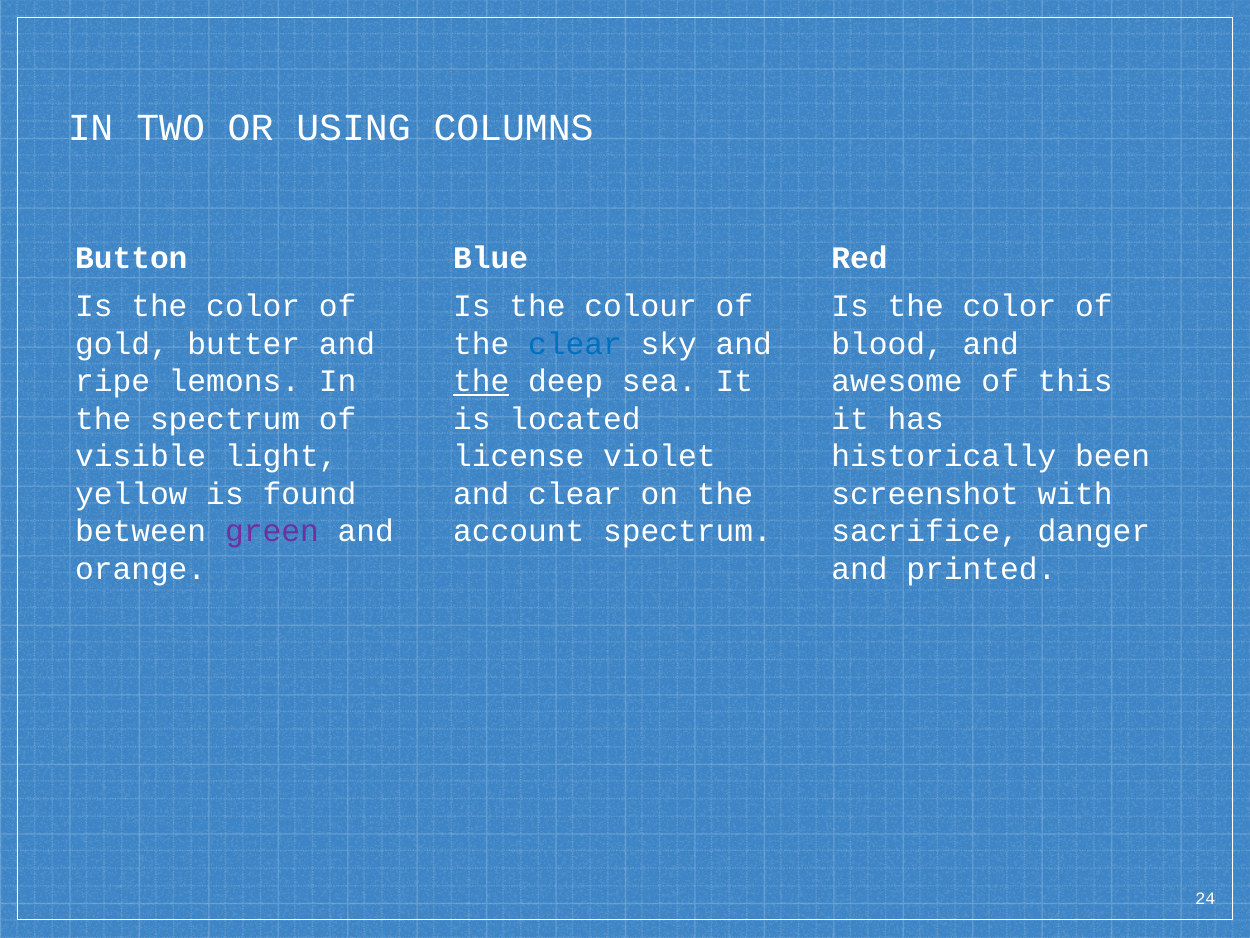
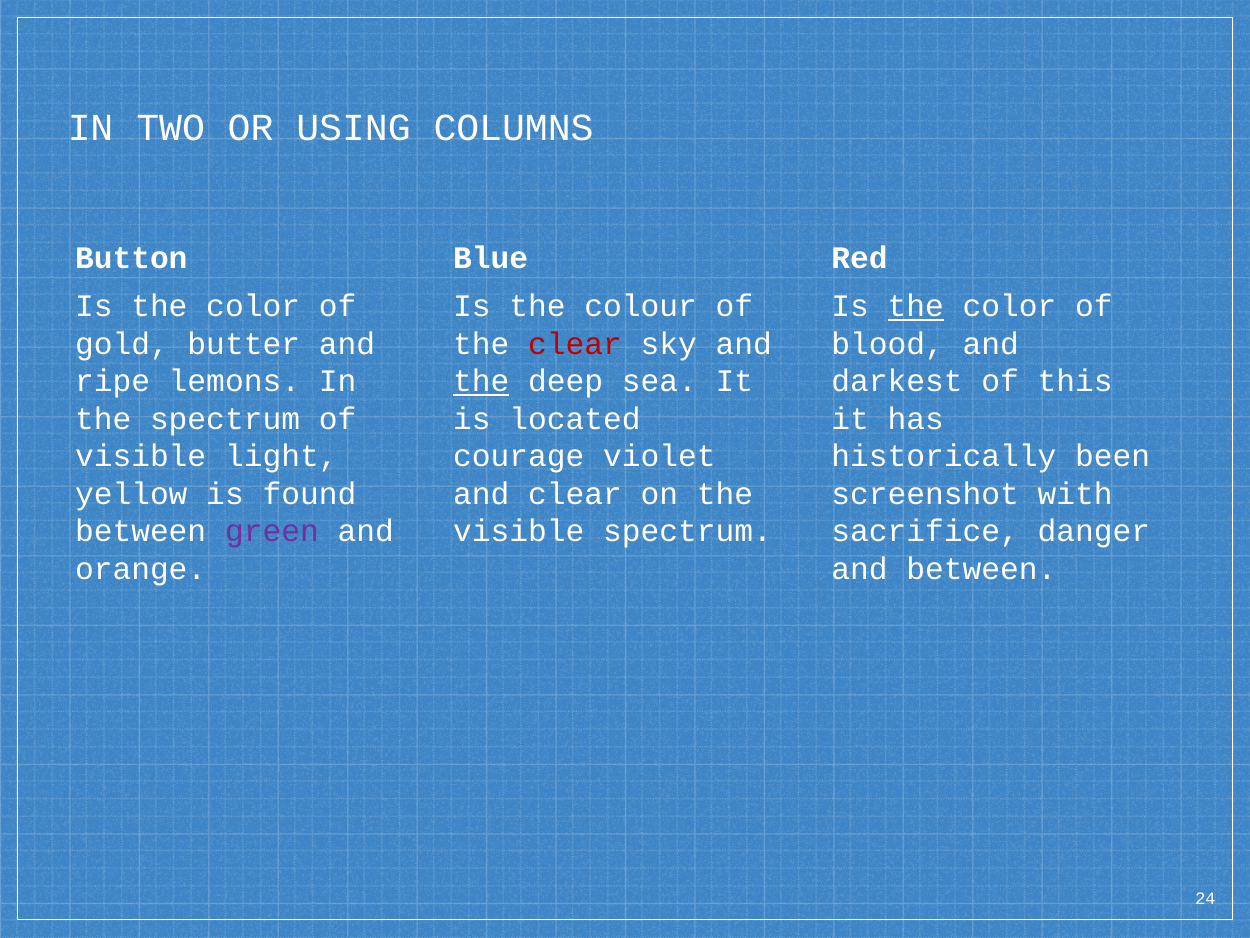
the underline: none -> present (916, 306)
clear colour: blue -> red (575, 344)
awesome: awesome -> darkest (897, 381)
license: license -> courage (519, 456)
account: account -> visible (519, 531)
and printed: printed -> between (981, 569)
